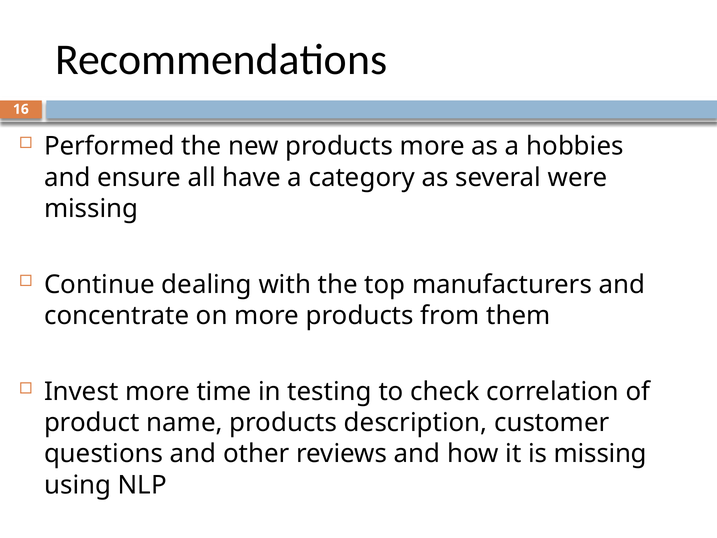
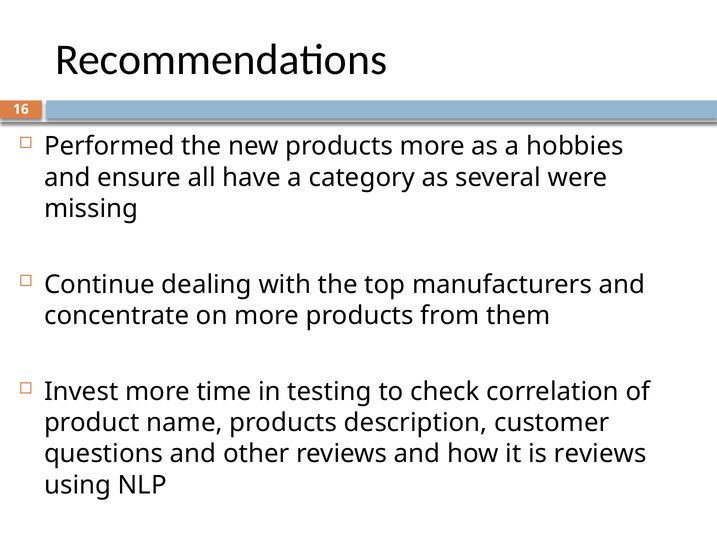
is missing: missing -> reviews (600, 454)
